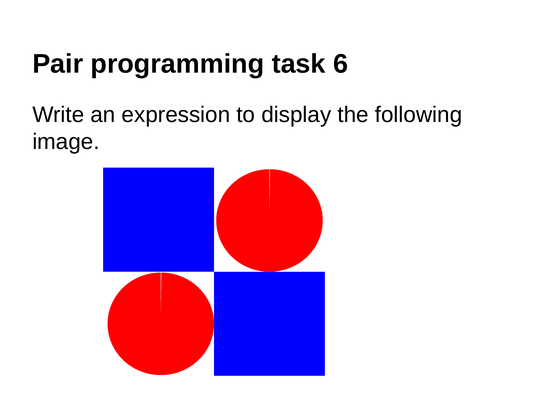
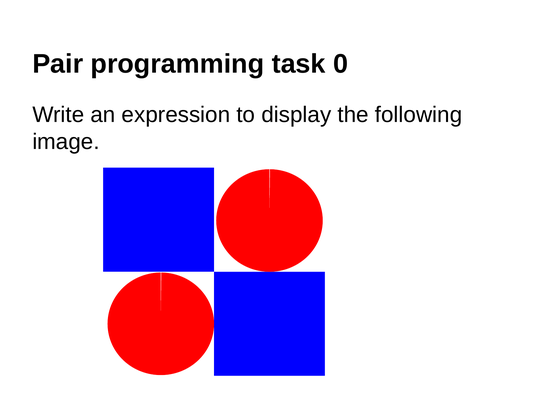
6: 6 -> 0 (341, 64)
